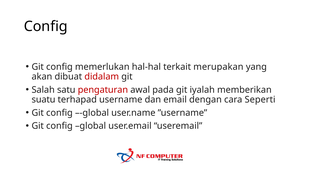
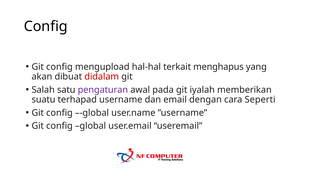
memerlukan: memerlukan -> mengupload (102, 67)
merupakan: merupakan -> menghapus (218, 67)
pengaturan colour: red -> purple (103, 90)
